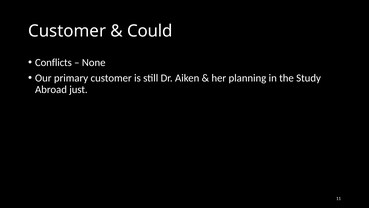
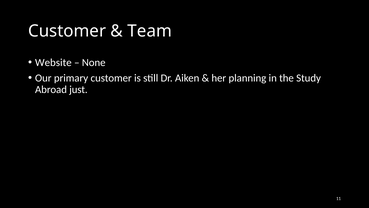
Could: Could -> Team (150, 31)
Conflicts: Conflicts -> Website (53, 62)
